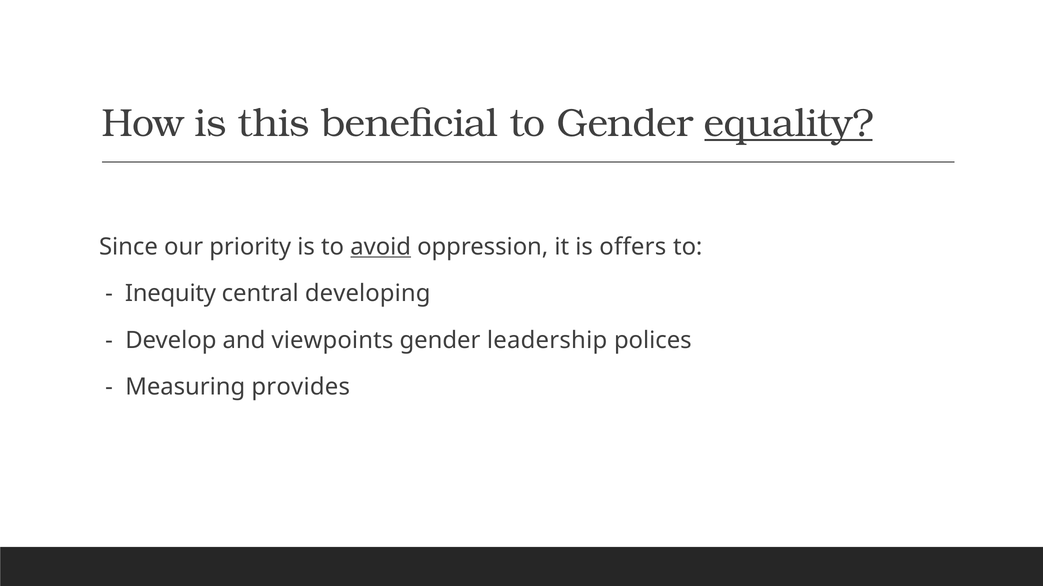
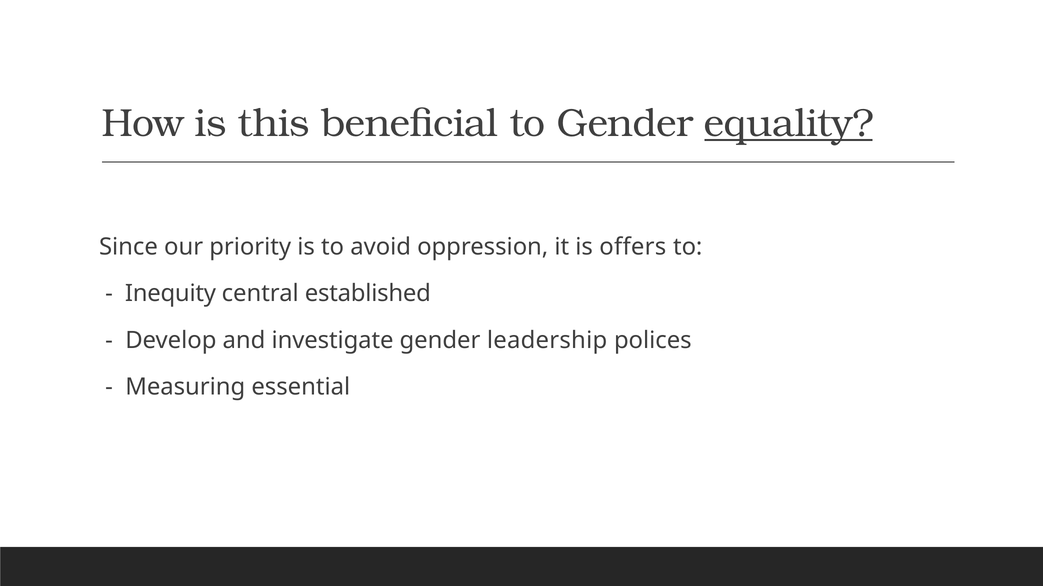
avoid underline: present -> none (381, 247)
developing: developing -> established (368, 294)
viewpoints: viewpoints -> investigate (333, 341)
provides: provides -> essential (301, 387)
